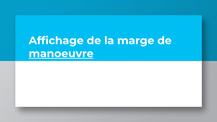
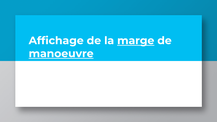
marge underline: none -> present (136, 41)
